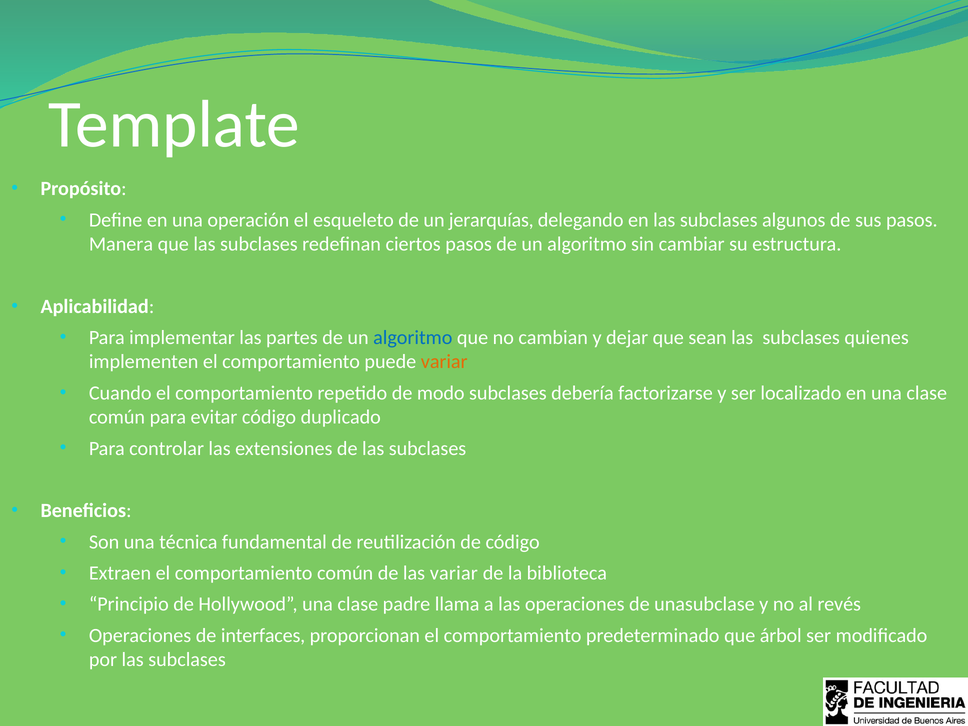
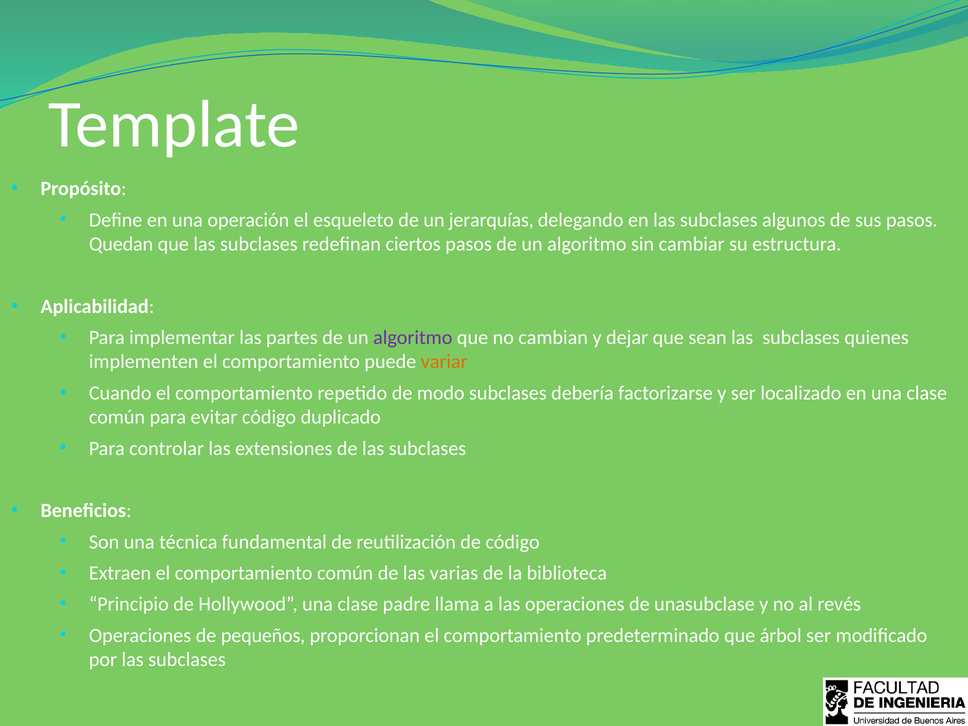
Manera: Manera -> Quedan (121, 244)
algoritmo colour: blue -> purple (413, 338)
las variar: variar -> varias (454, 573)
interfaces: interfaces -> pequeños (263, 635)
